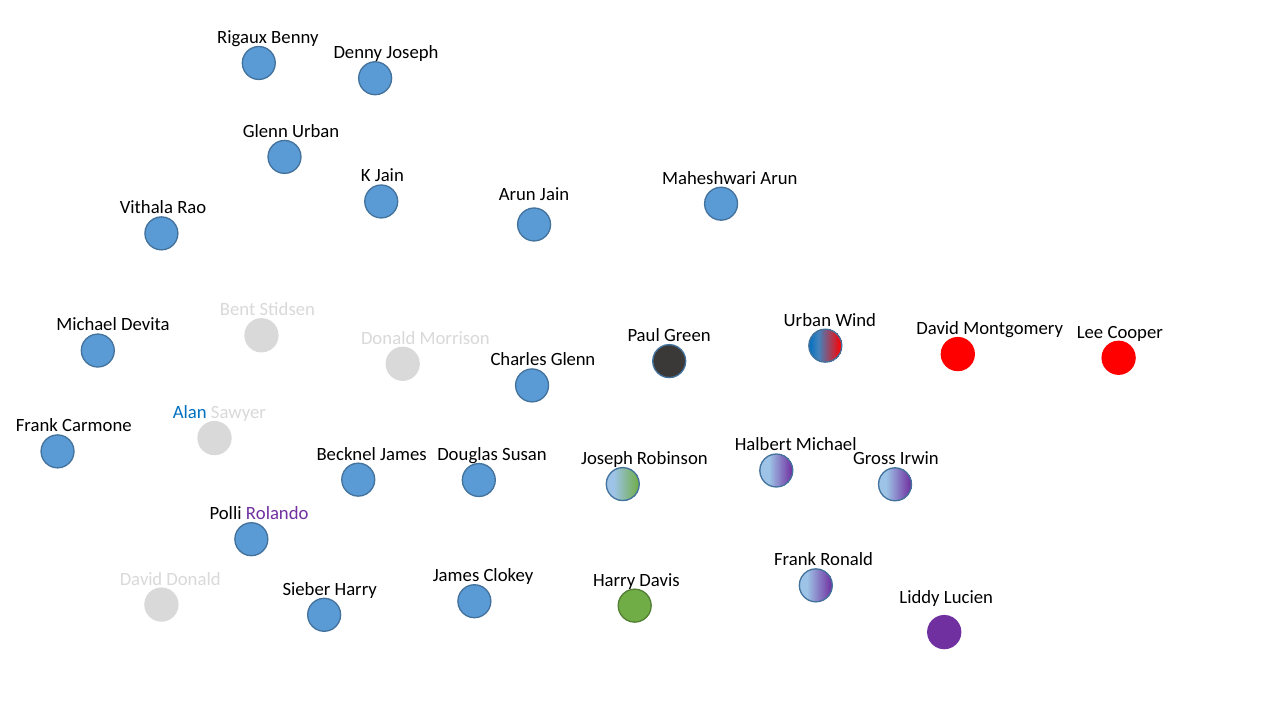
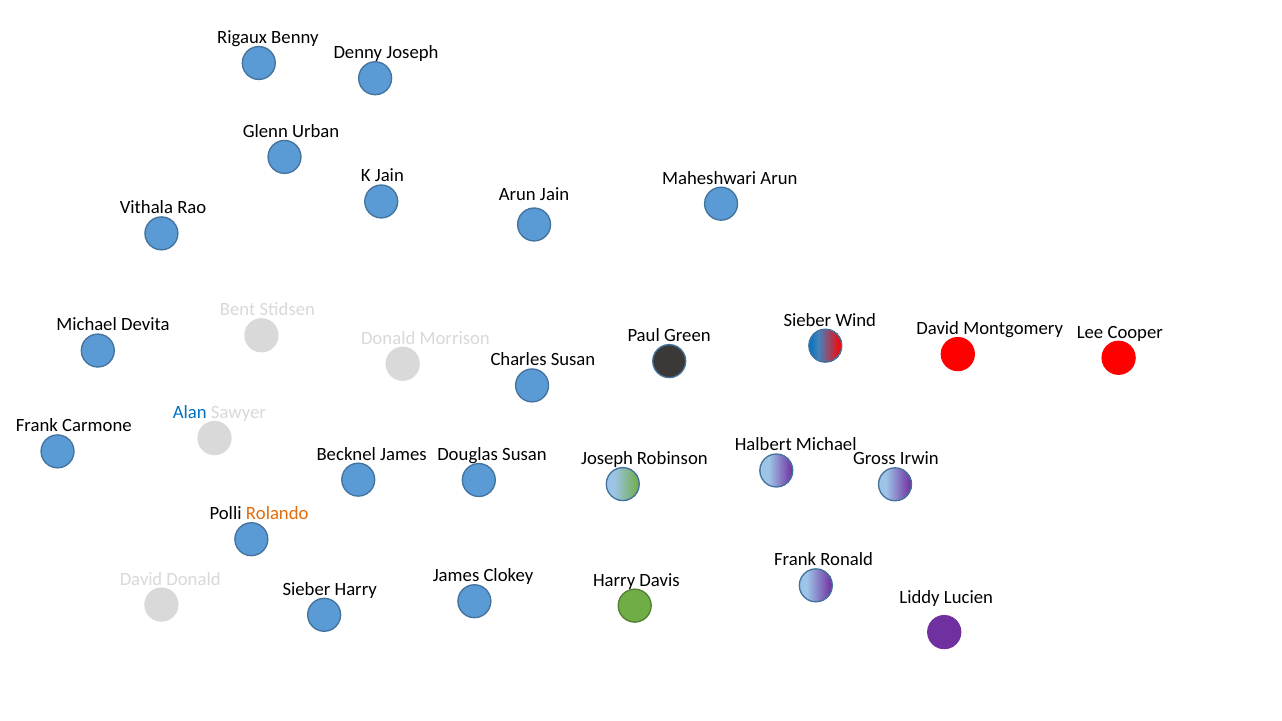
Urban: Urban -> Sieber (807, 320)
Charles Glenn: Glenn -> Susan (573, 360)
Rolando colour: purple -> orange (277, 514)
